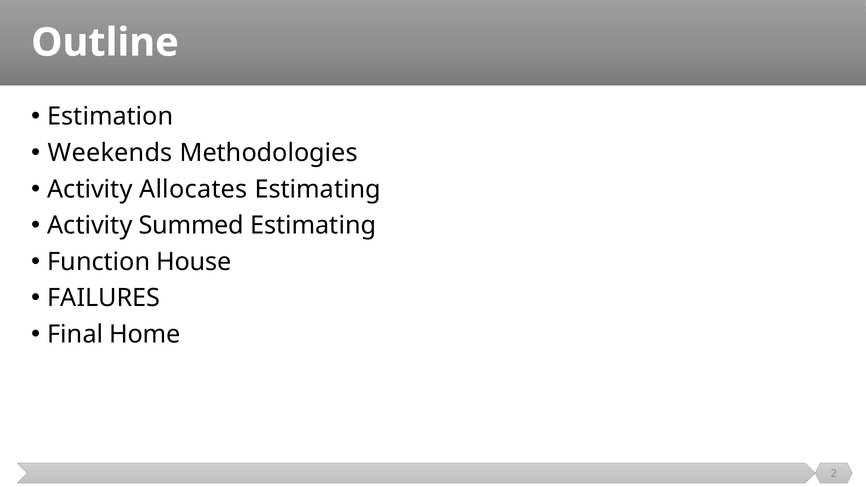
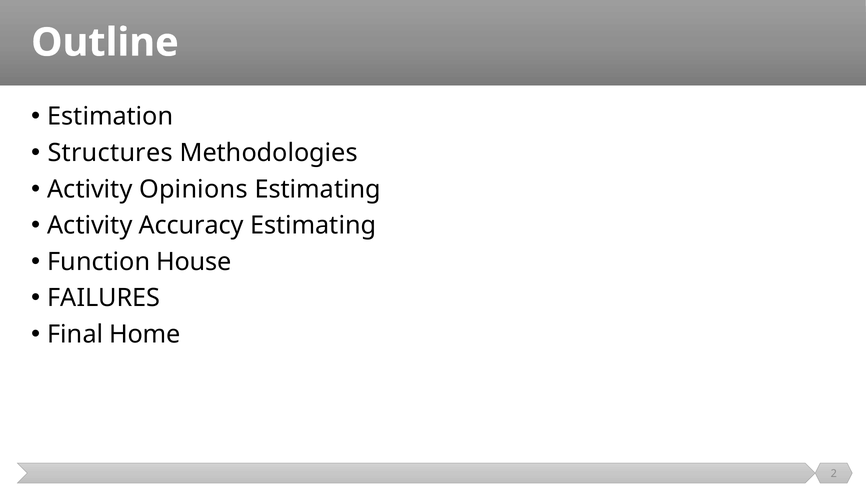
Weekends: Weekends -> Structures (110, 153)
Allocates: Allocates -> Opinions (193, 189)
Summed: Summed -> Accuracy (191, 226)
